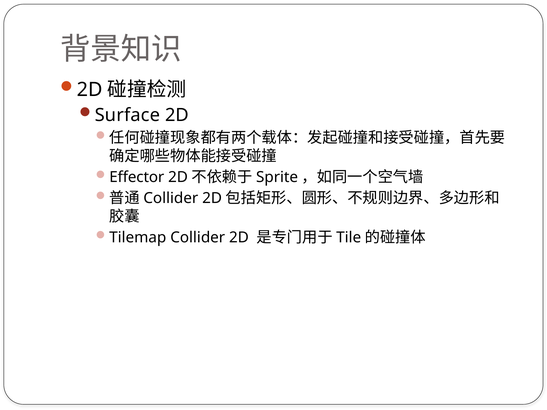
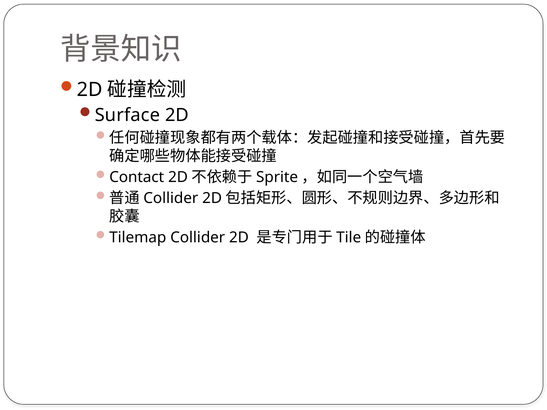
Effector: Effector -> Contact (137, 177)
